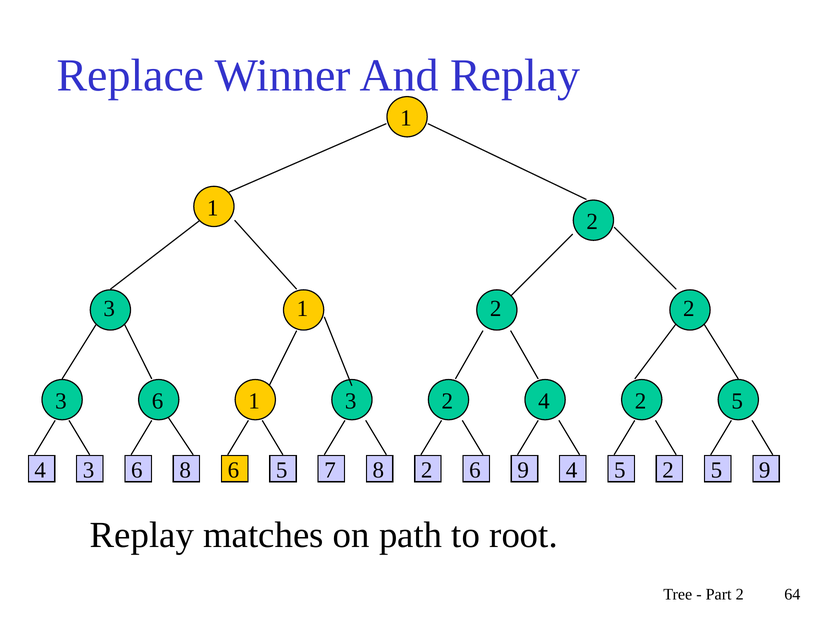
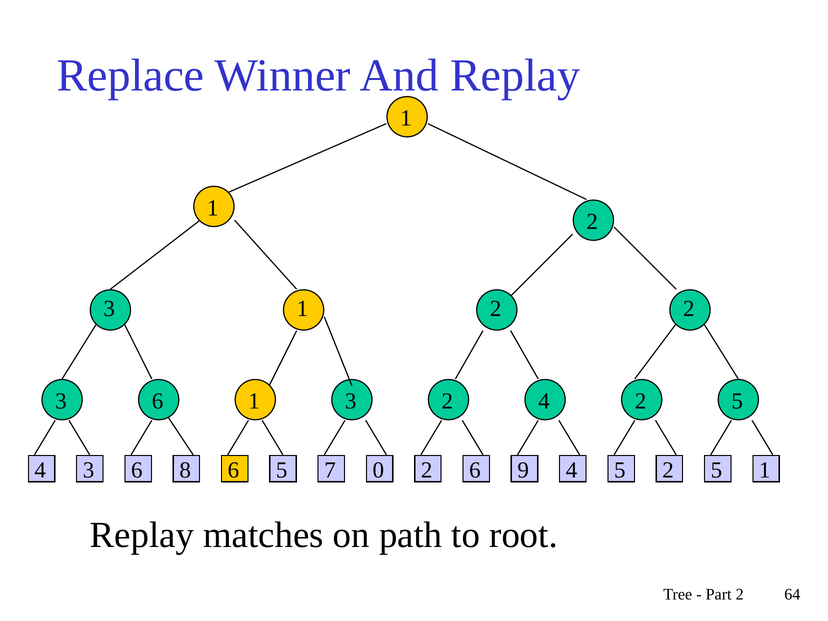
7 8: 8 -> 0 (378, 470)
5 9: 9 -> 1 (765, 470)
